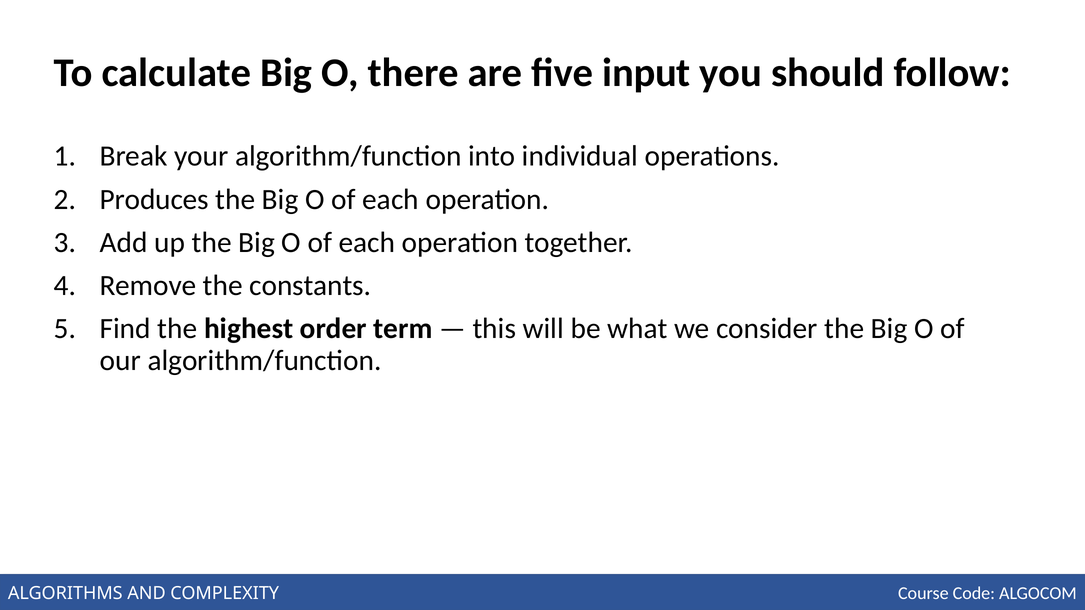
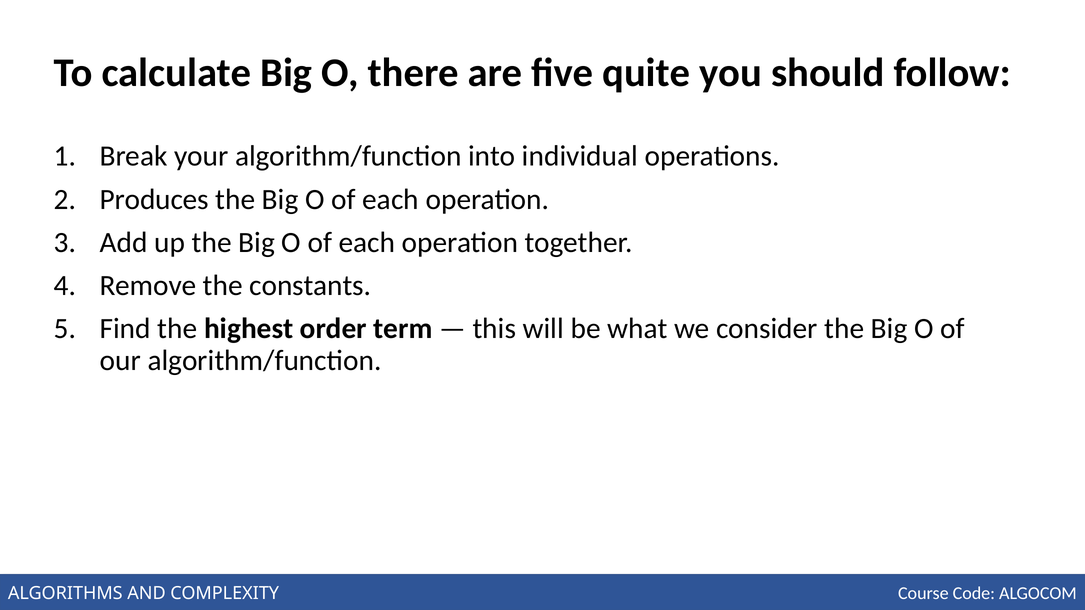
input: input -> quite (646, 73)
